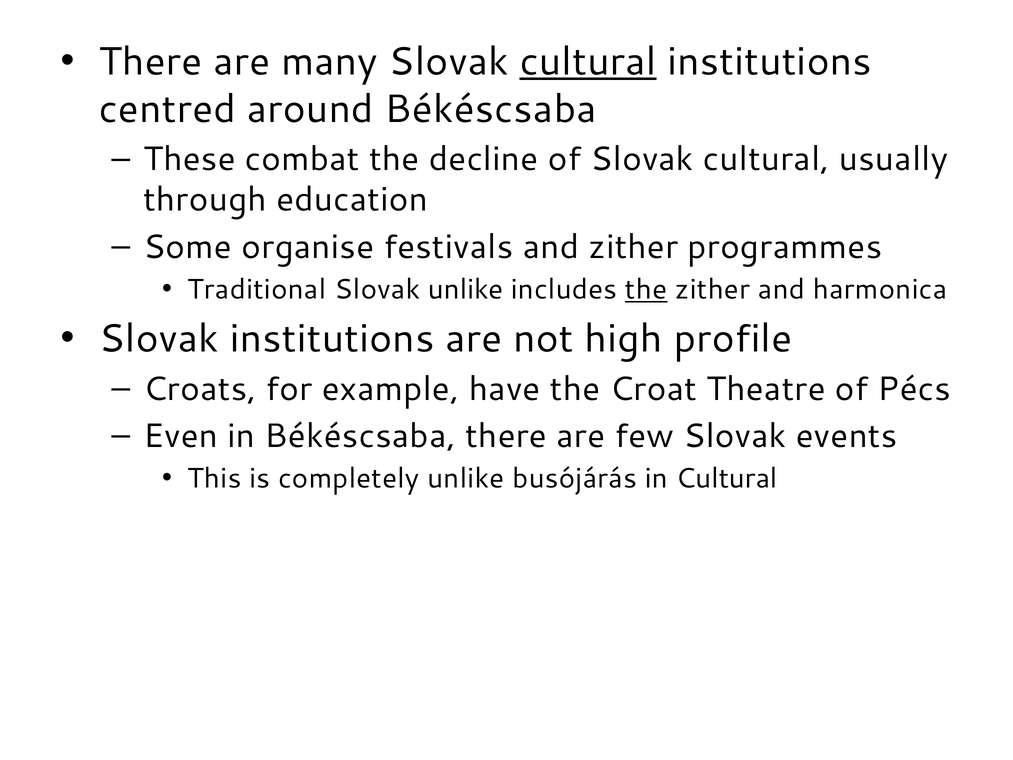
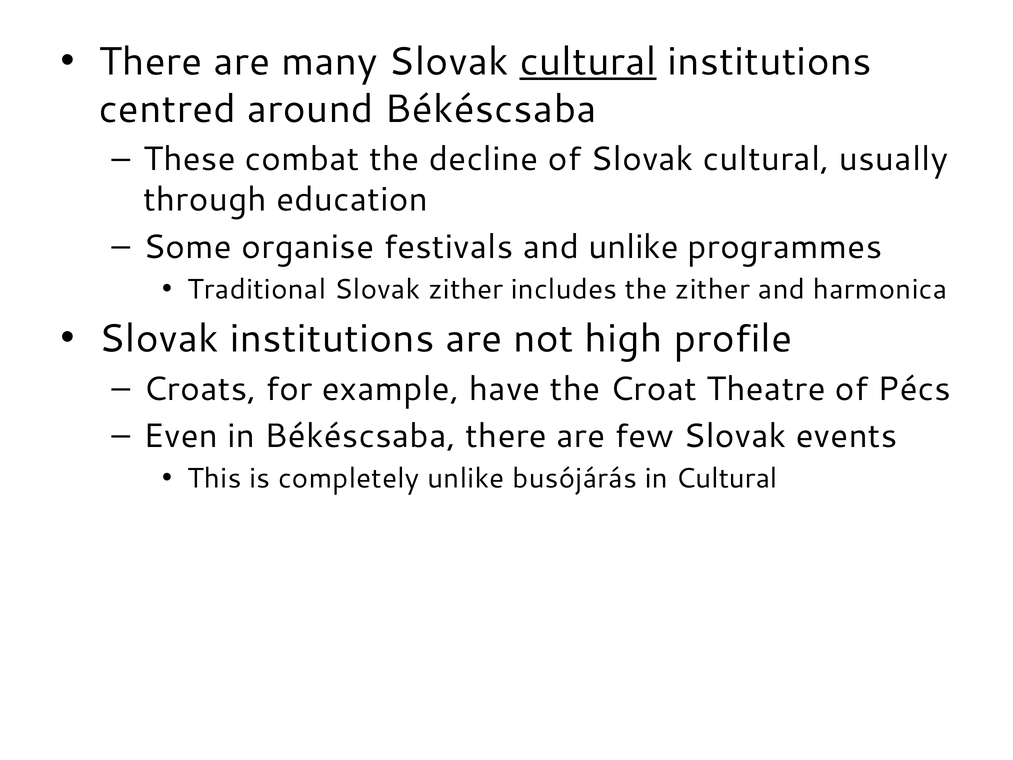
and zither: zither -> unlike (633, 247)
Slovak unlike: unlike -> zither (466, 289)
the underline: present -> none (646, 289)
